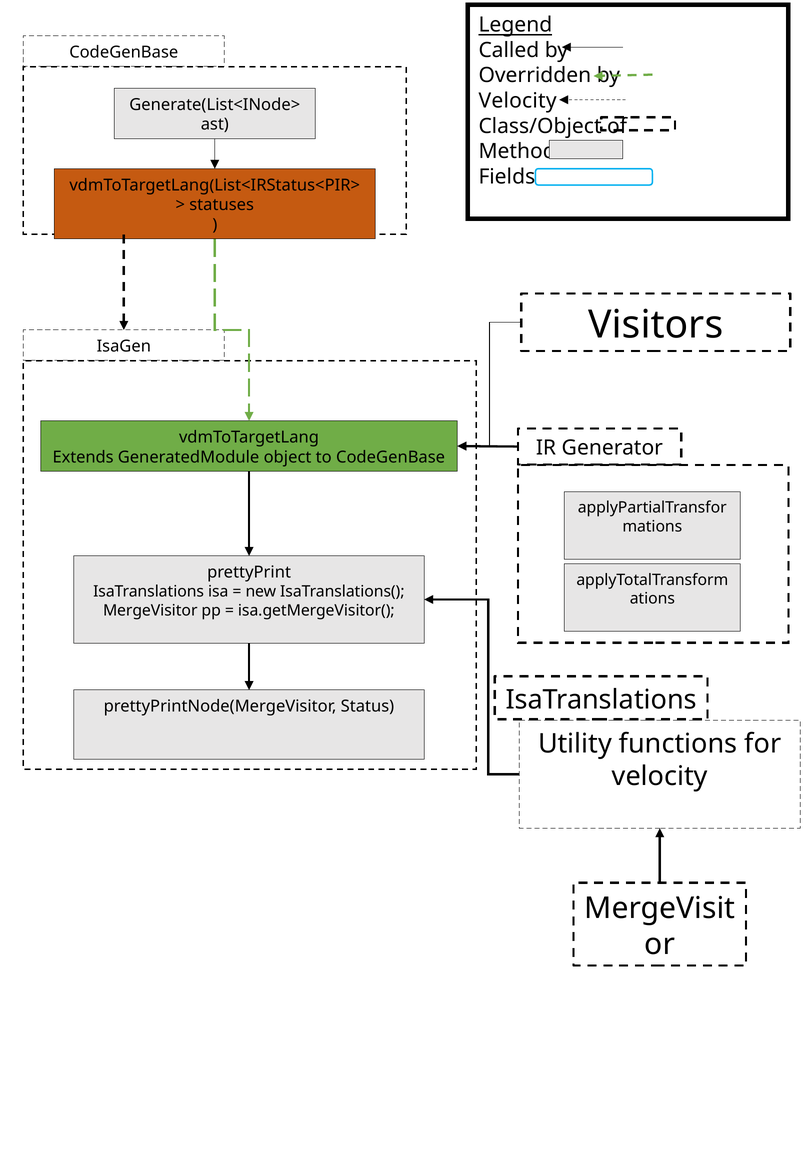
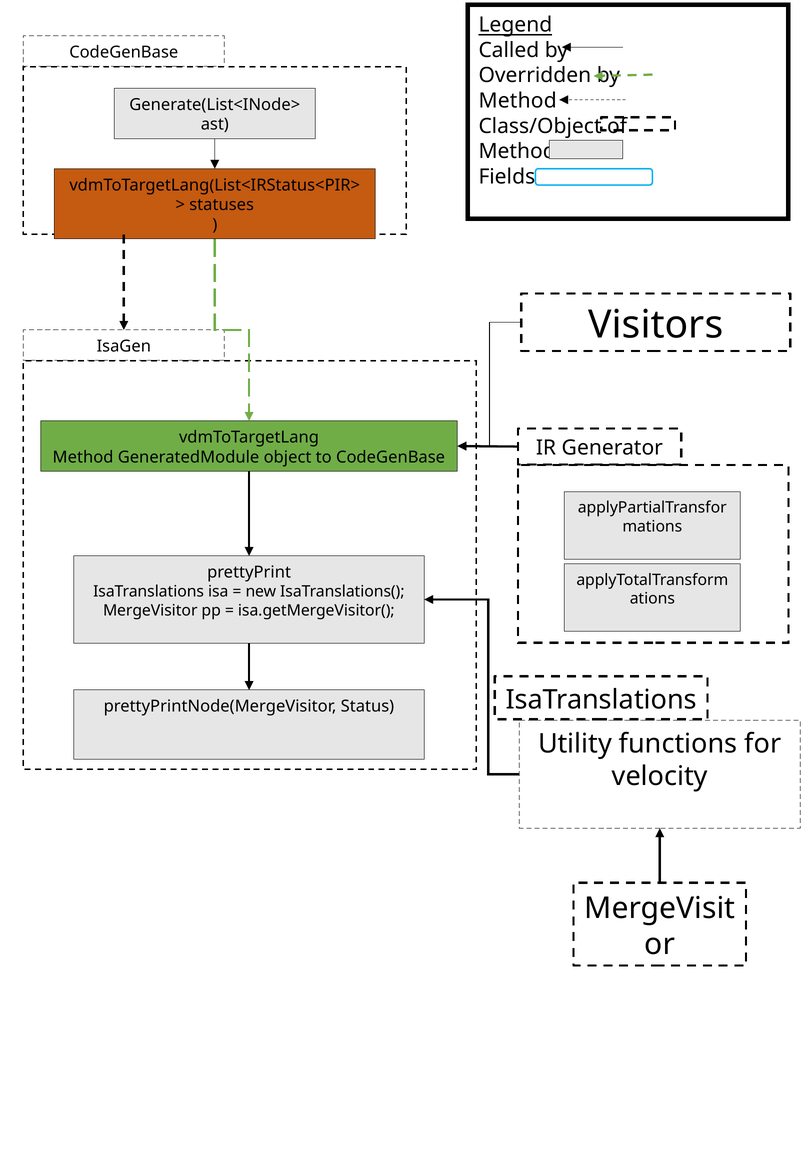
Velocity: Velocity -> Method (518, 101)
Extends: Extends -> Method (83, 457)
